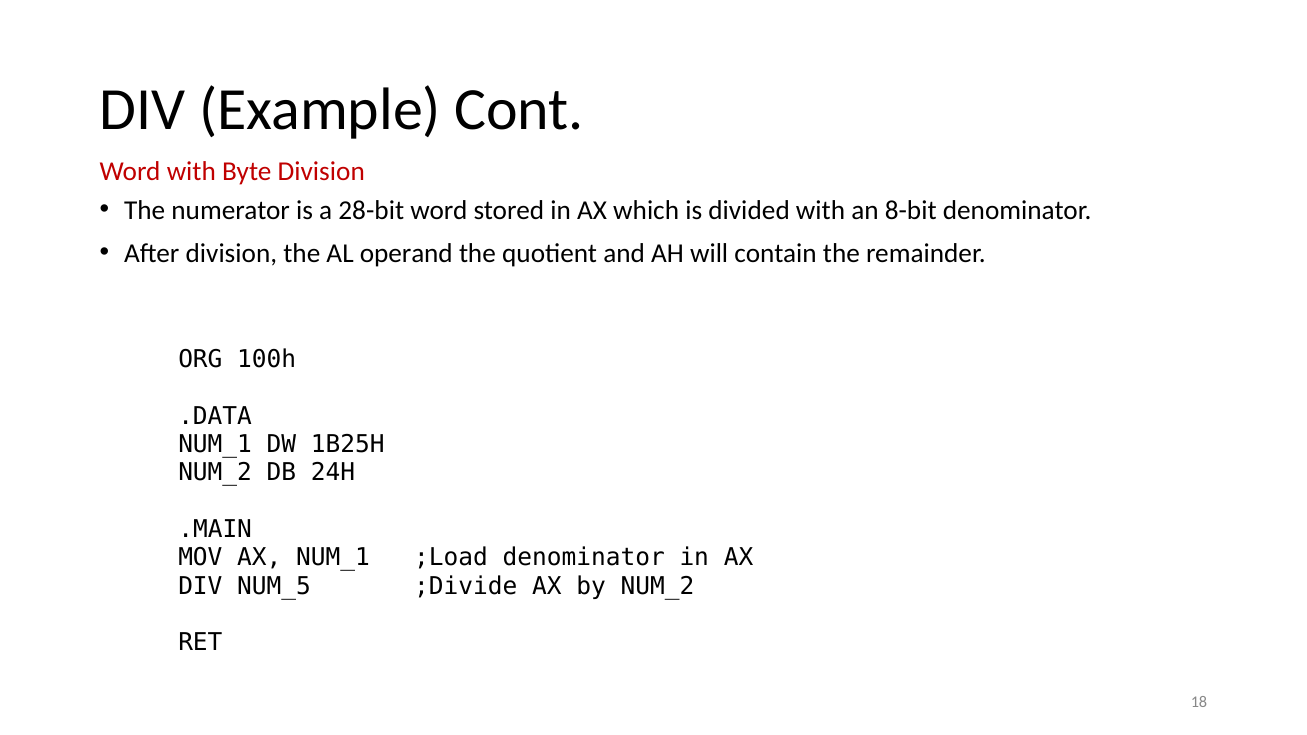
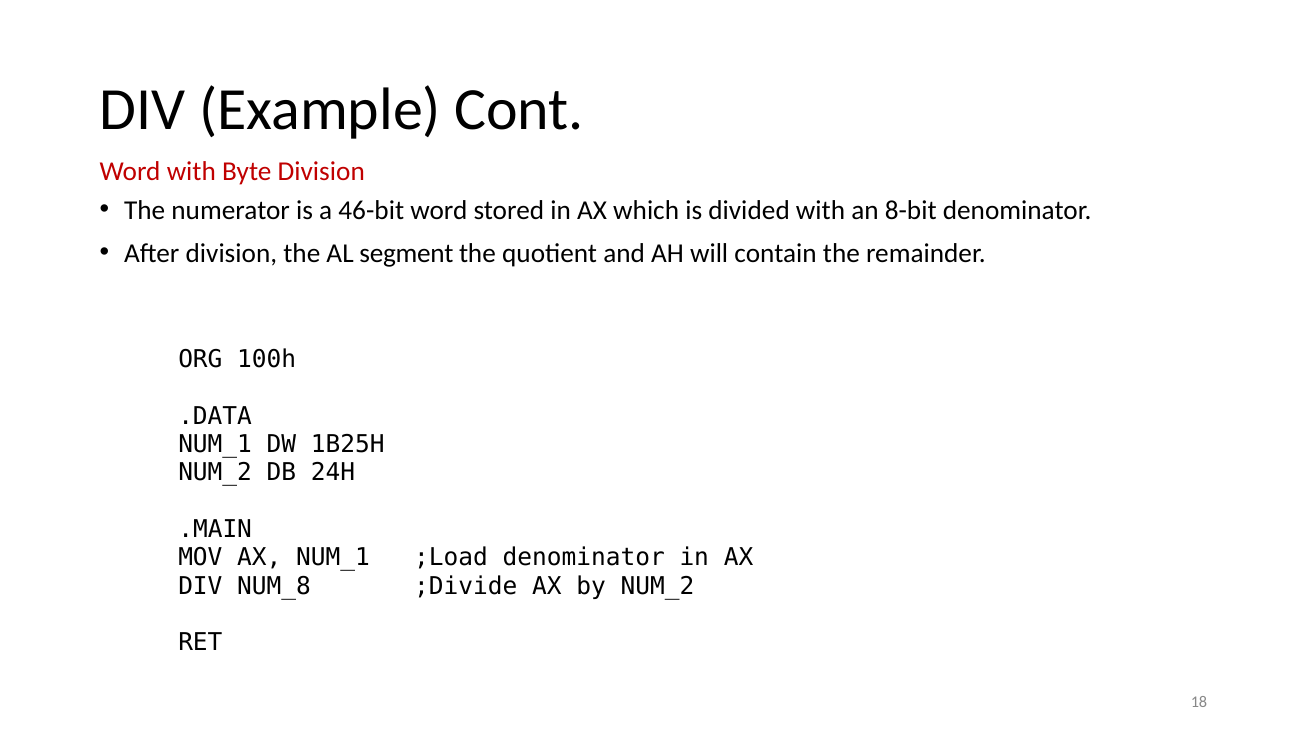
28-bit: 28-bit -> 46-bit (371, 210)
operand: operand -> segment (406, 253)
NUM_5: NUM_5 -> NUM_8 (274, 586)
